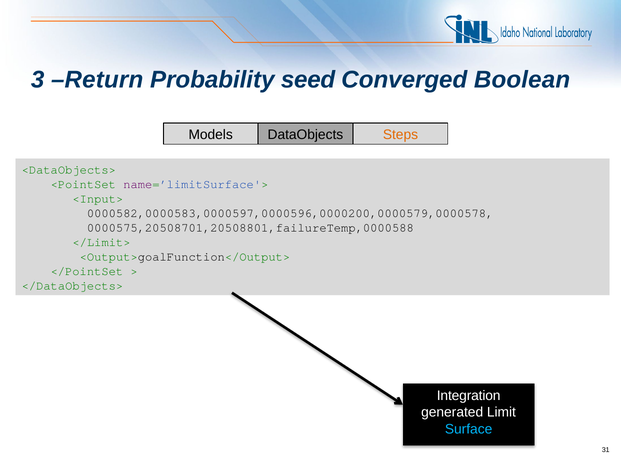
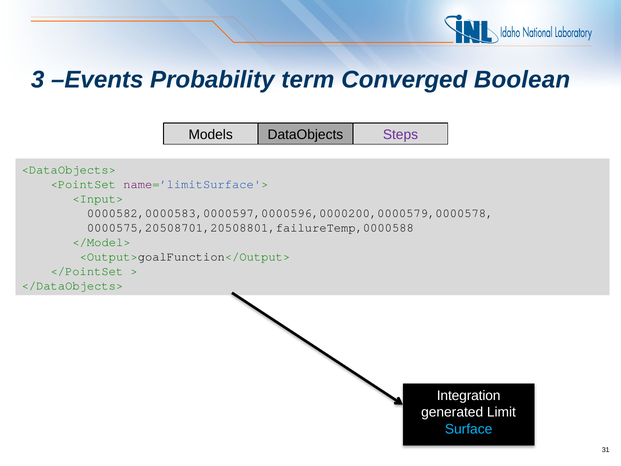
Return: Return -> Events (97, 80)
seed: seed -> term (308, 80)
Steps colour: orange -> purple (400, 134)
</Limit>: </Limit> -> </Model> (101, 242)
